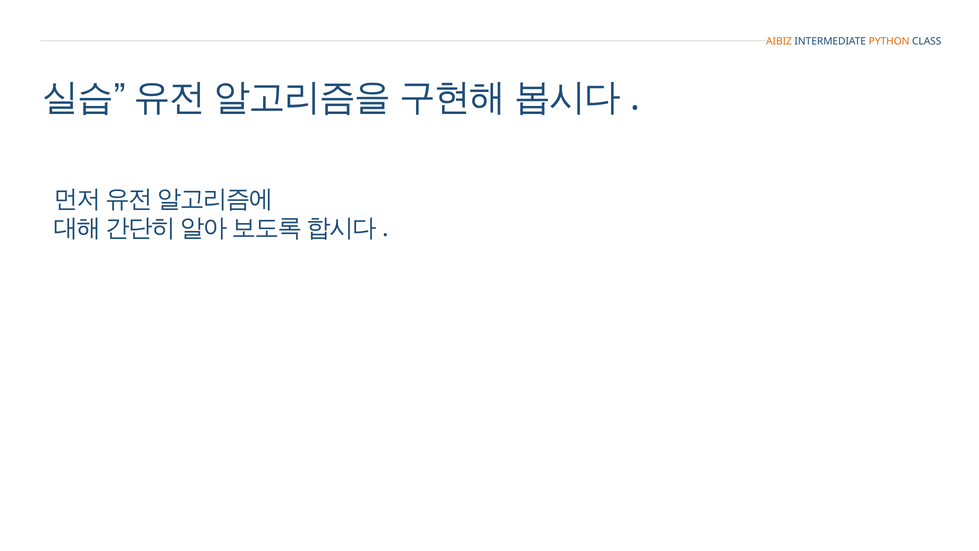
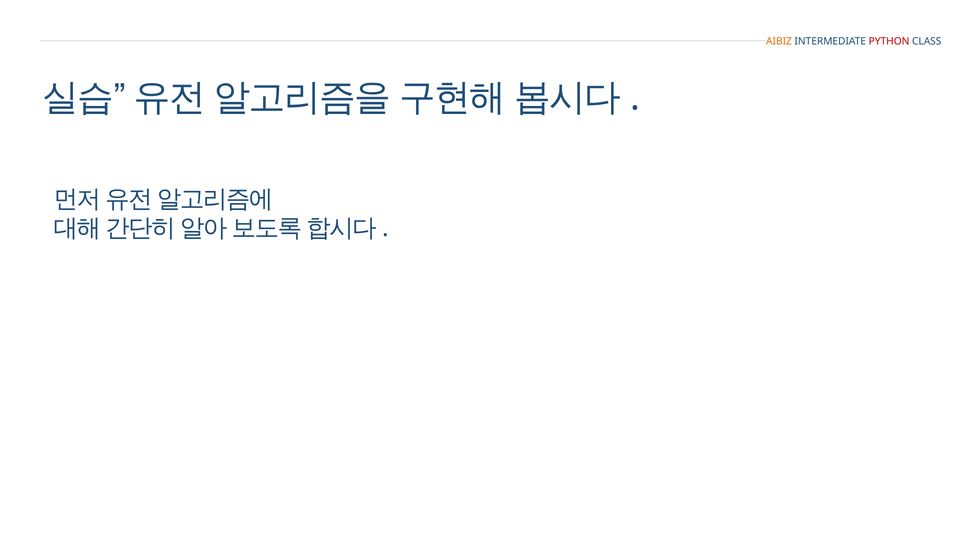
PYTHON colour: orange -> red (889, 41)
